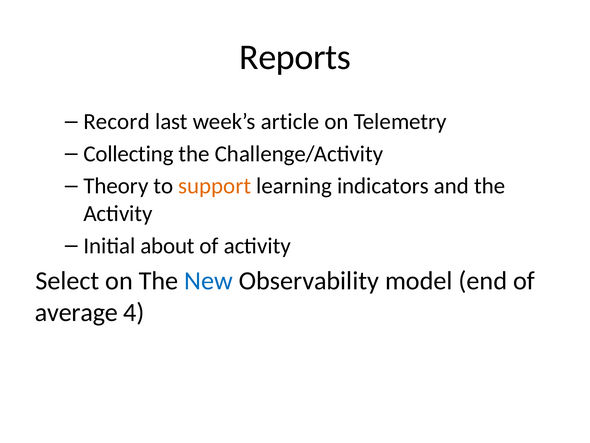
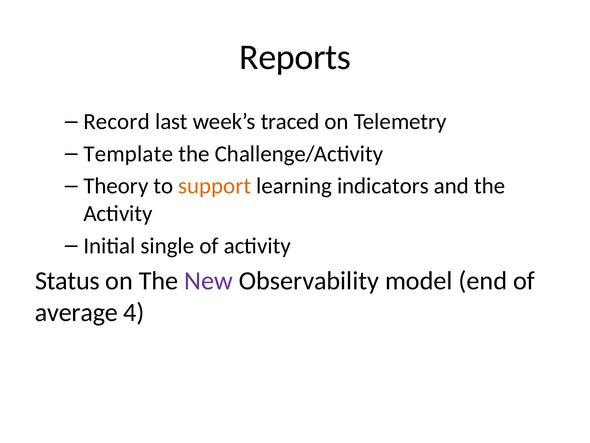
article: article -> traced (290, 122)
Collecting: Collecting -> Template (128, 154)
about: about -> single (167, 246)
Select: Select -> Status (67, 281)
New colour: blue -> purple (209, 281)
